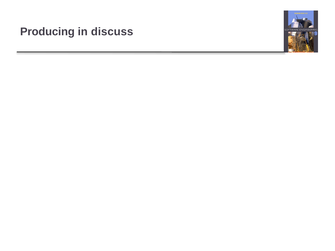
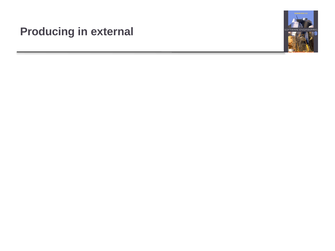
discuss: discuss -> external (112, 32)
